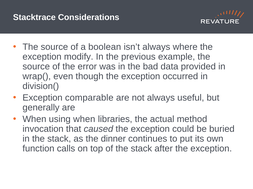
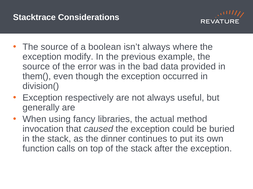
wrap(: wrap( -> them( (37, 77)
comparable: comparable -> respectively (89, 98)
using when: when -> fancy (84, 120)
